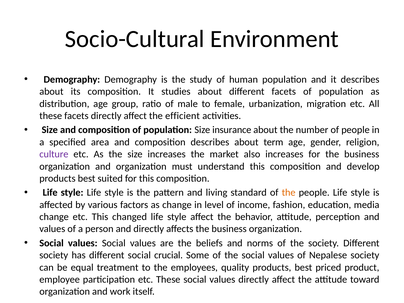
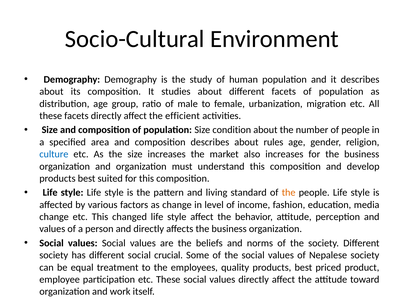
insurance: insurance -> condition (232, 130)
term: term -> rules (273, 142)
culture colour: purple -> blue (54, 154)
